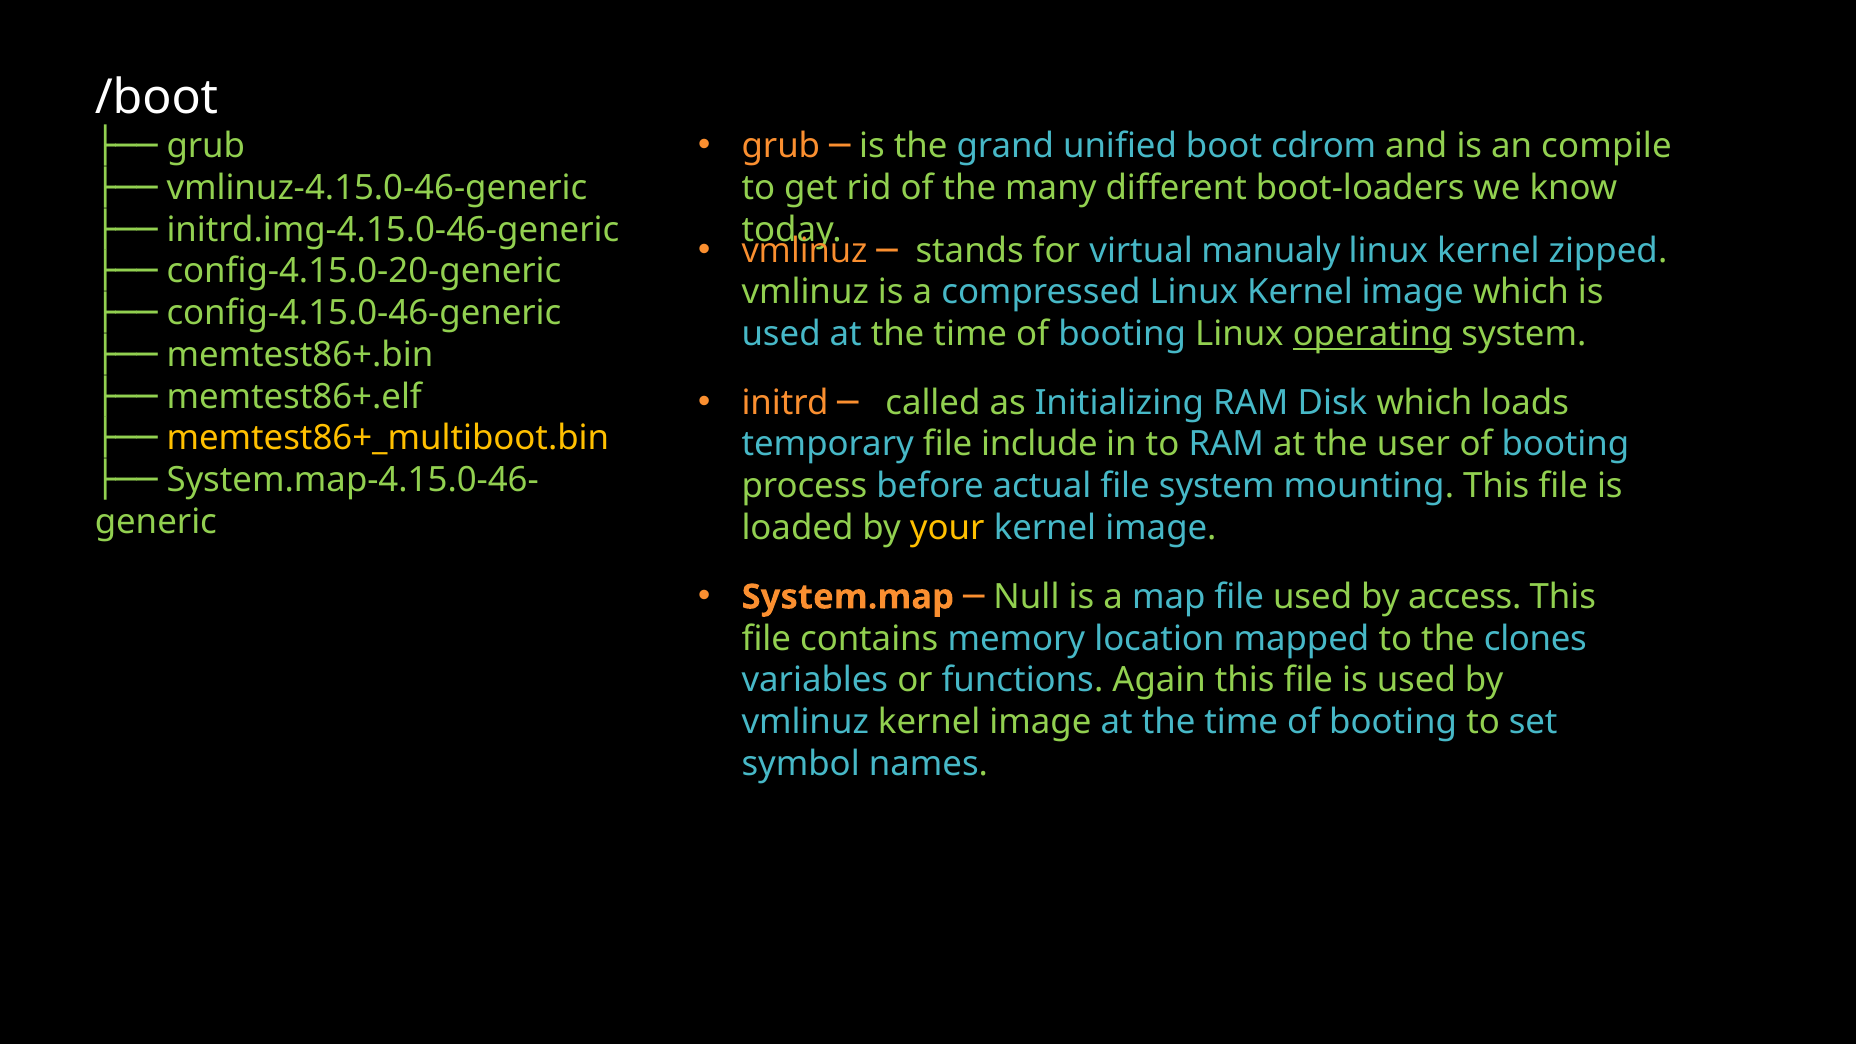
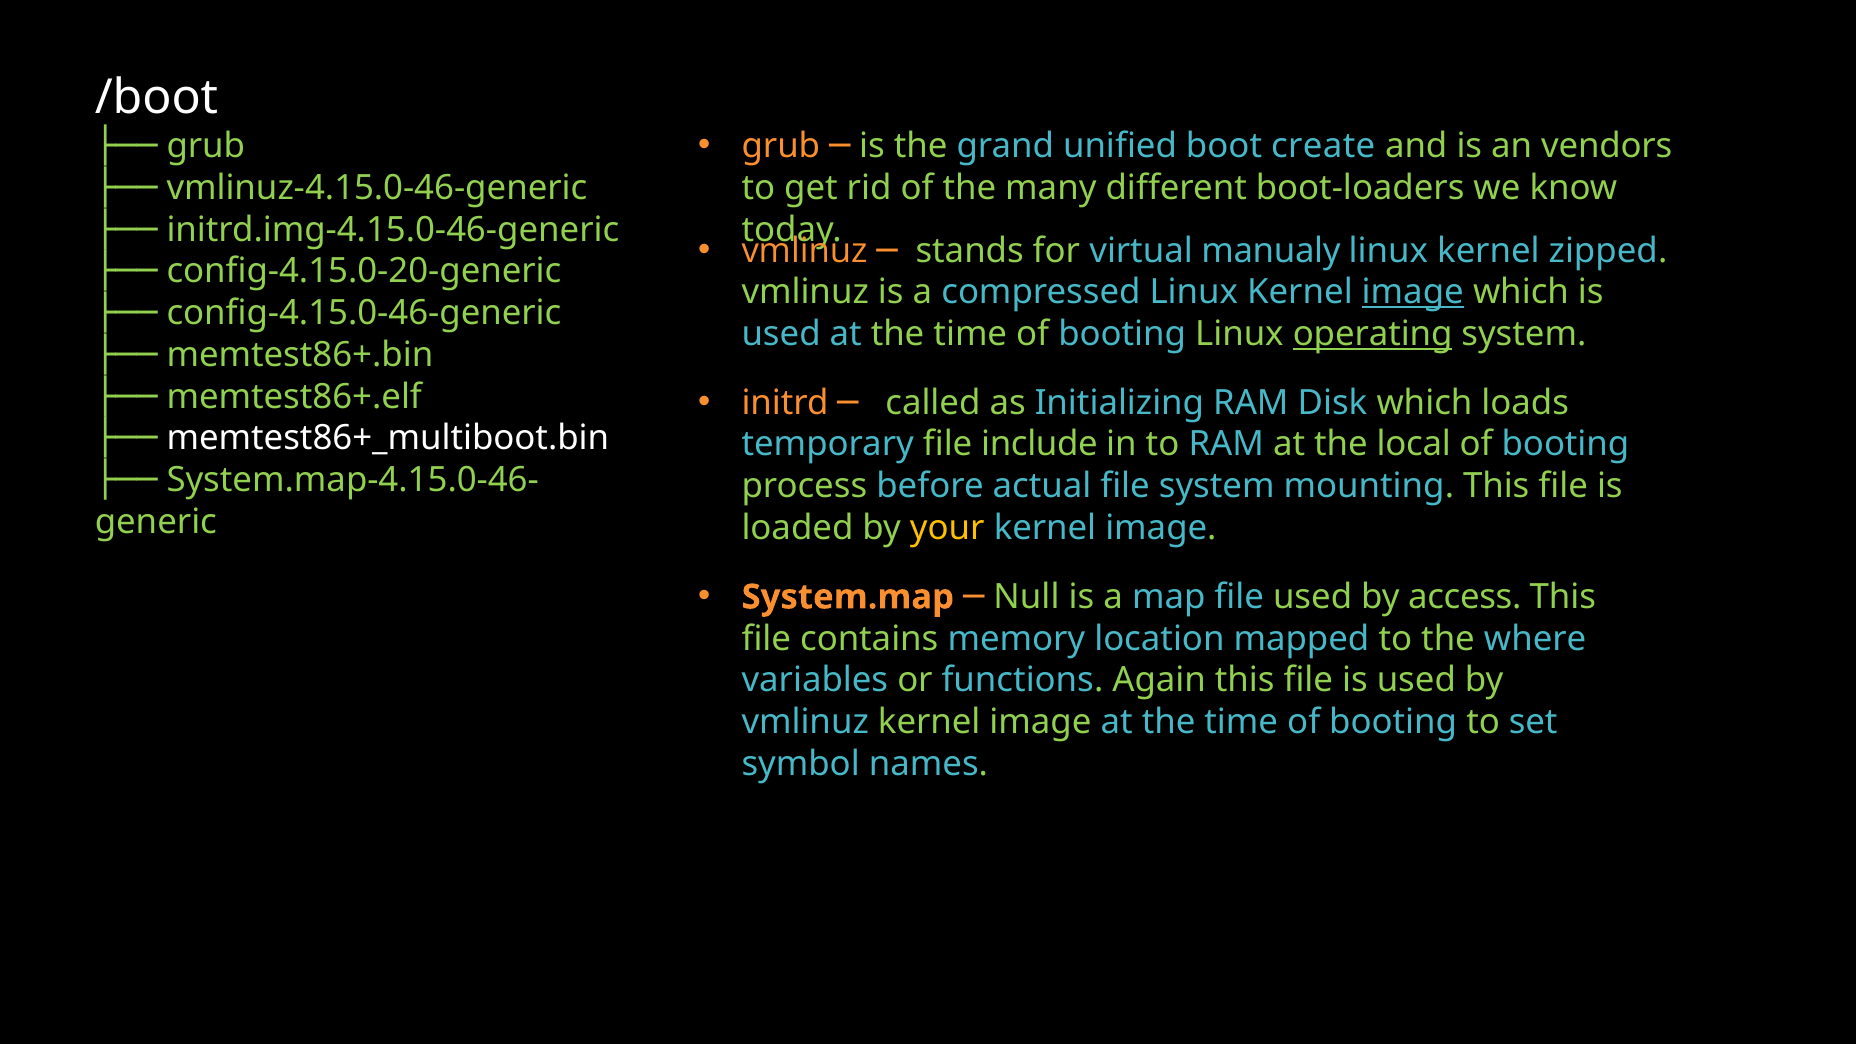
cdrom: cdrom -> create (1323, 146)
compile: compile -> vendors (1607, 146)
image underline: none -> present (1413, 292)
memtest86+_multiboot.bin colour: yellow -> white (388, 438)
user: user -> local (1414, 444)
clones: clones -> where (1535, 639)
